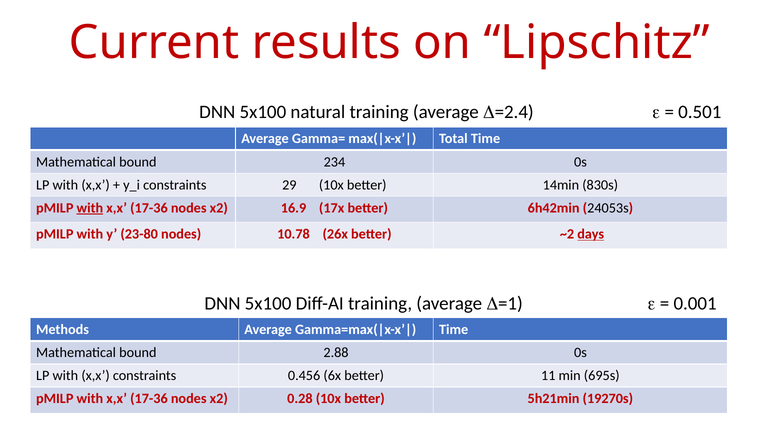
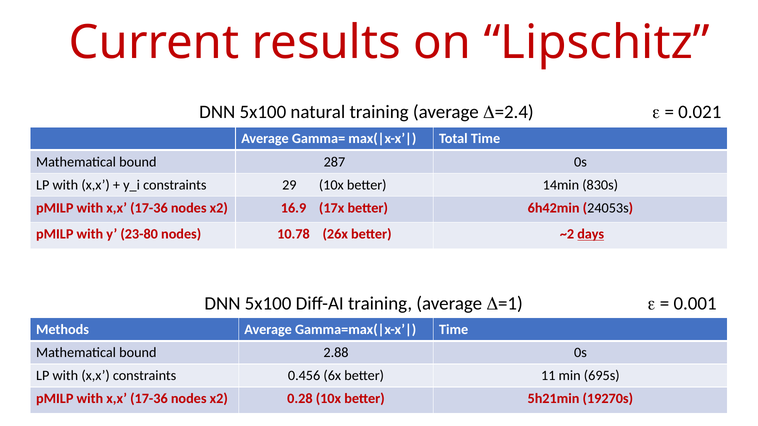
0.501: 0.501 -> 0.021 (700, 112)
234: 234 -> 287 (334, 162)
with underline: present -> none (90, 208)
